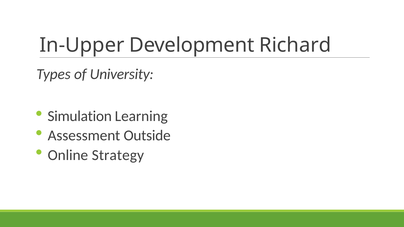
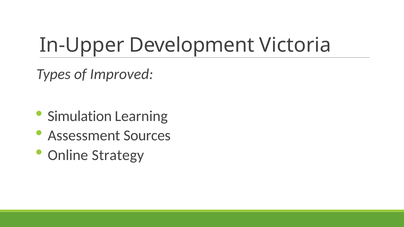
Richard: Richard -> Victoria (295, 45)
University: University -> Improved (122, 74)
Outside: Outside -> Sources (147, 136)
